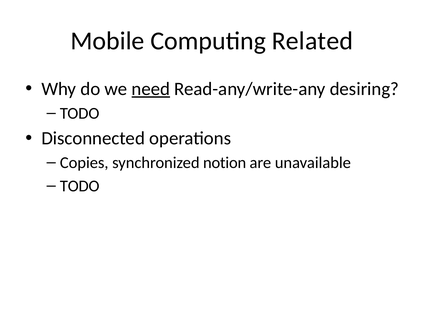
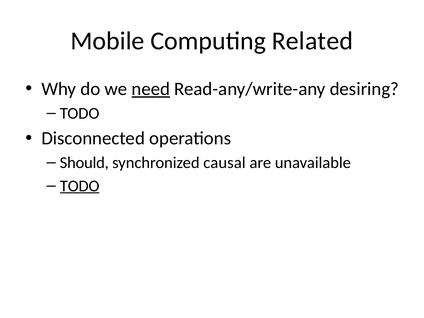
Copies: Copies -> Should (84, 163)
notion: notion -> causal (224, 163)
TODO underline: none -> present (80, 186)
